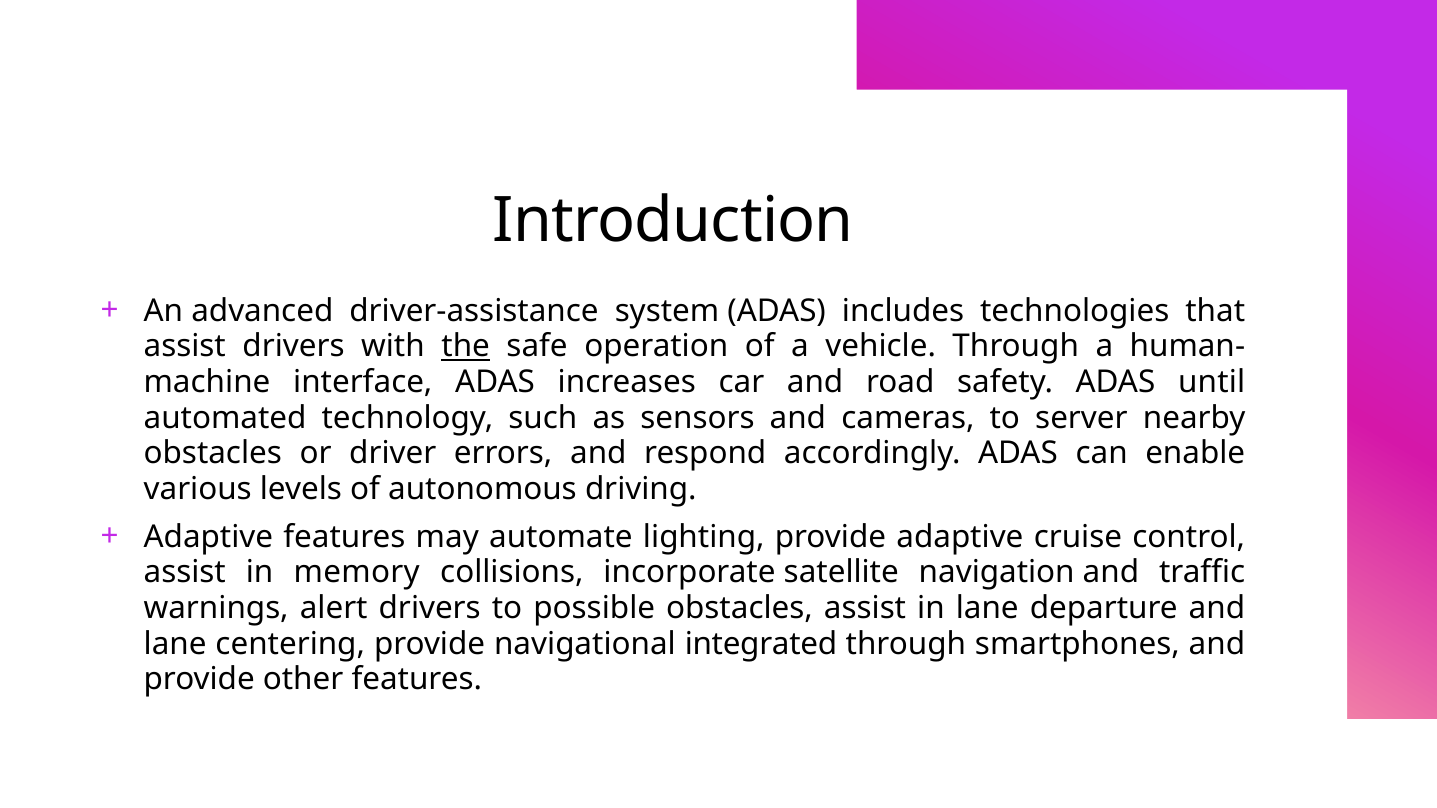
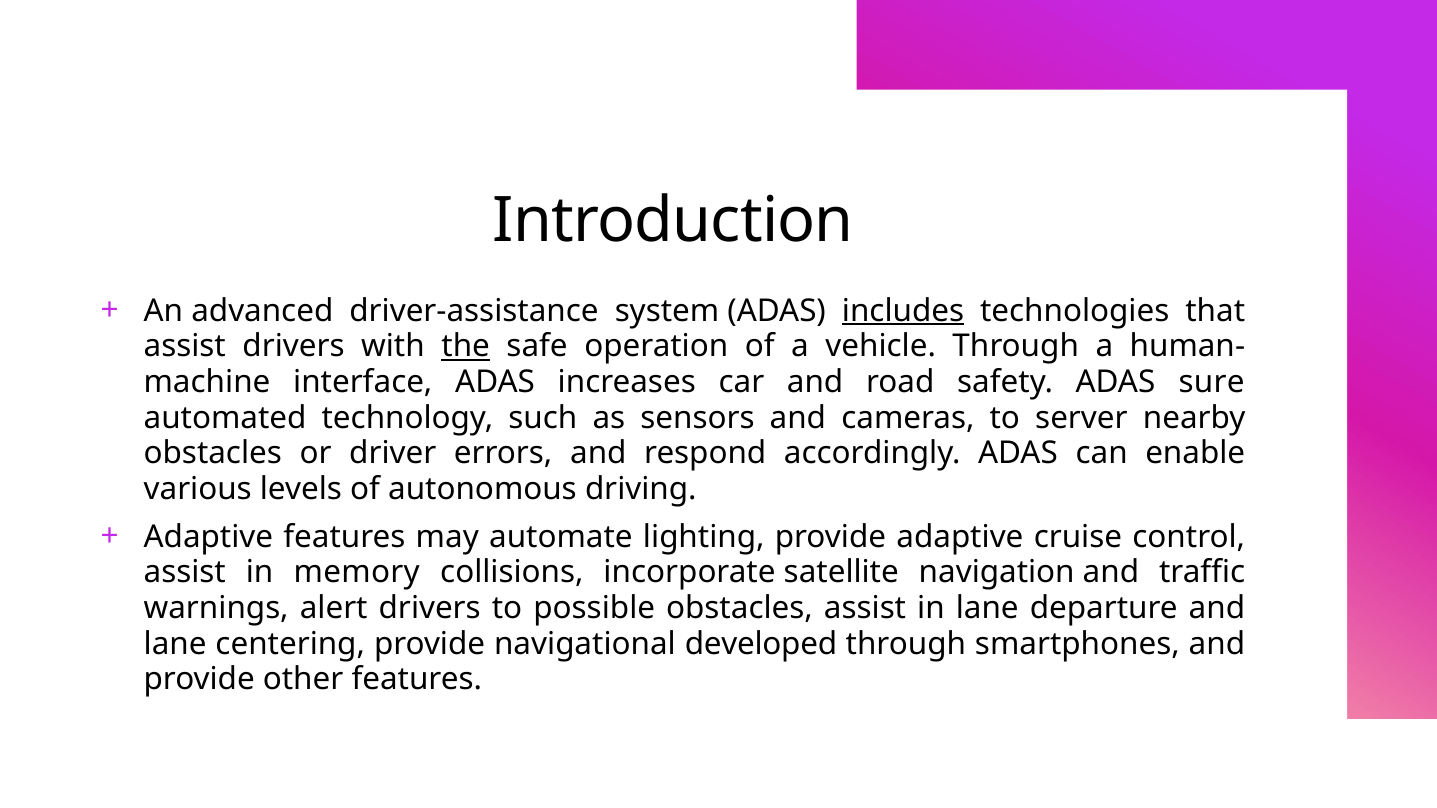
includes underline: none -> present (903, 311)
until: until -> sure (1212, 382)
integrated: integrated -> developed (761, 644)
